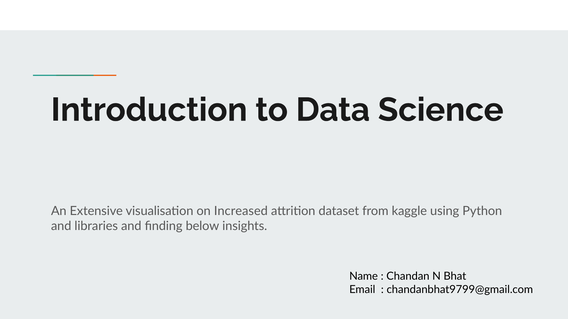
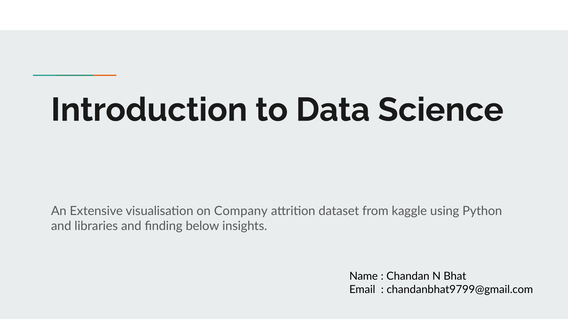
Increased: Increased -> Company (241, 211)
